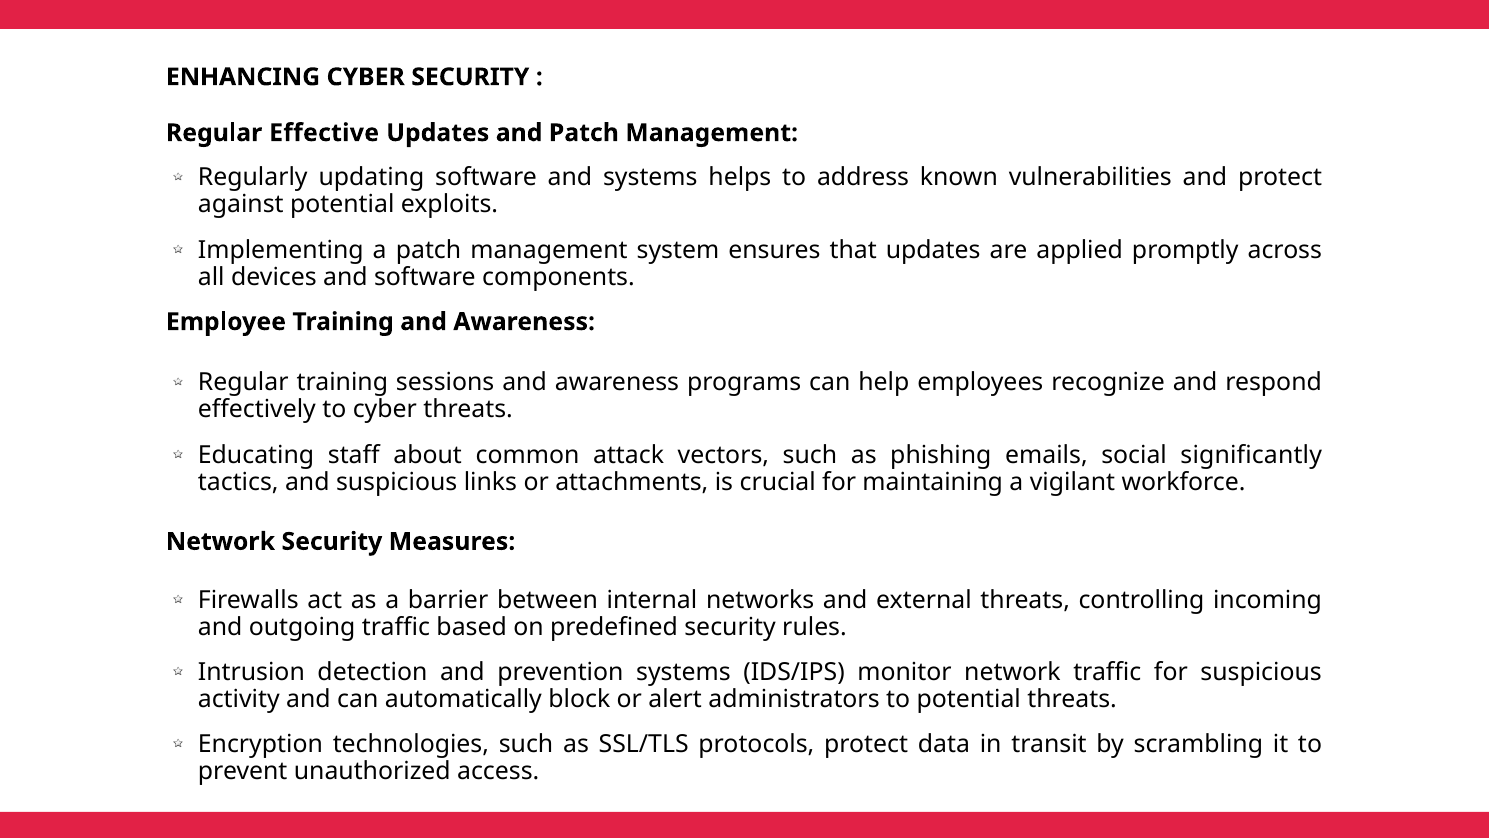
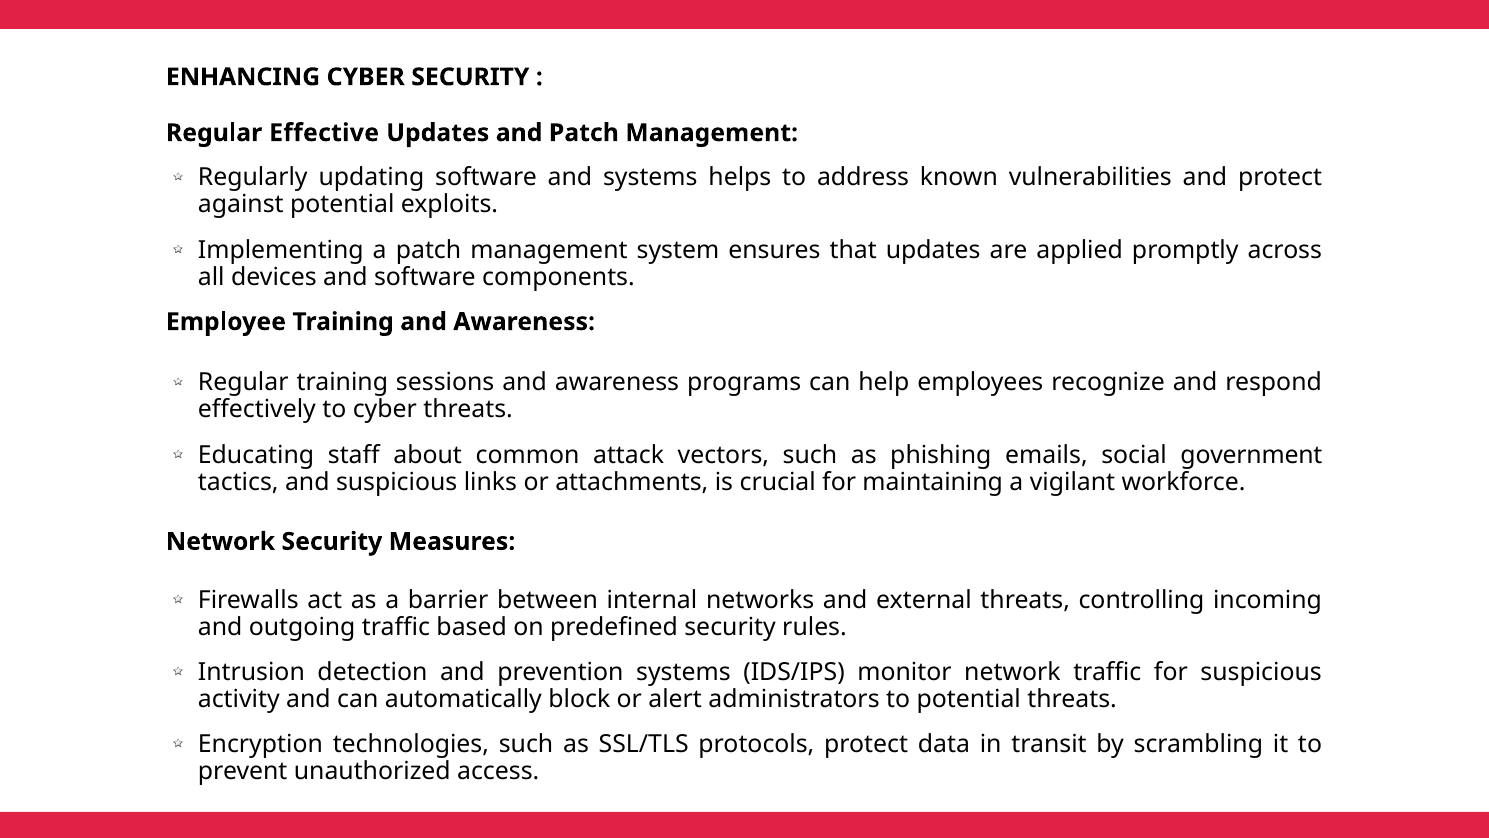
significantly: significantly -> government (1251, 455)
